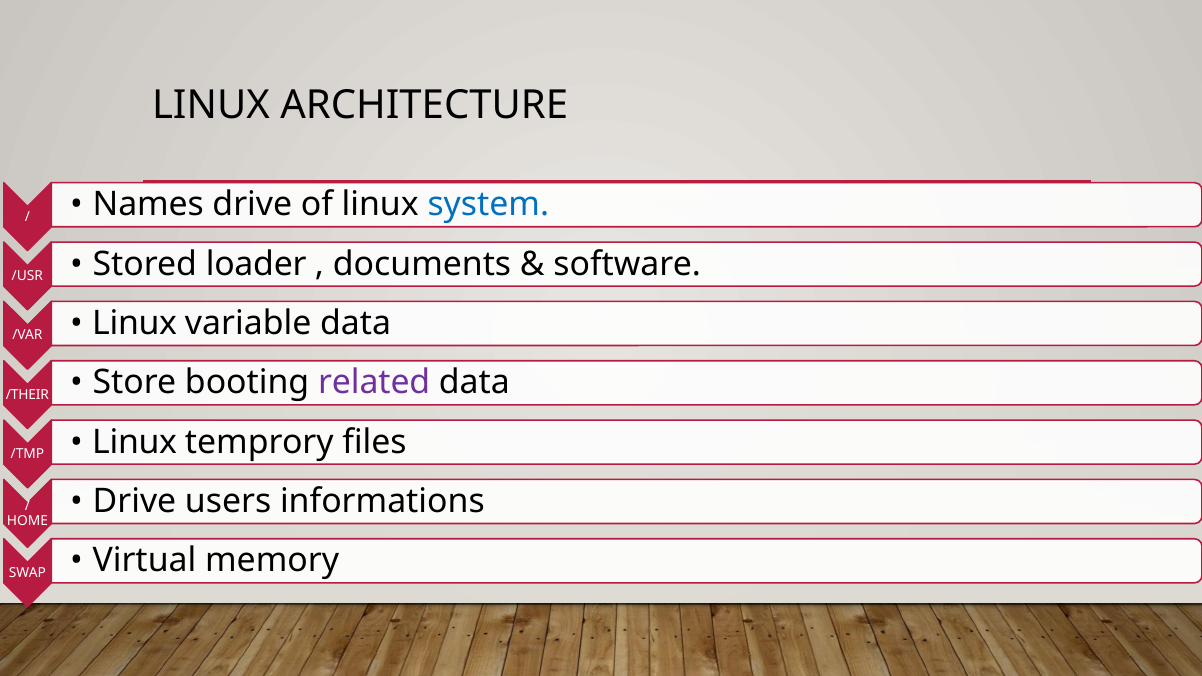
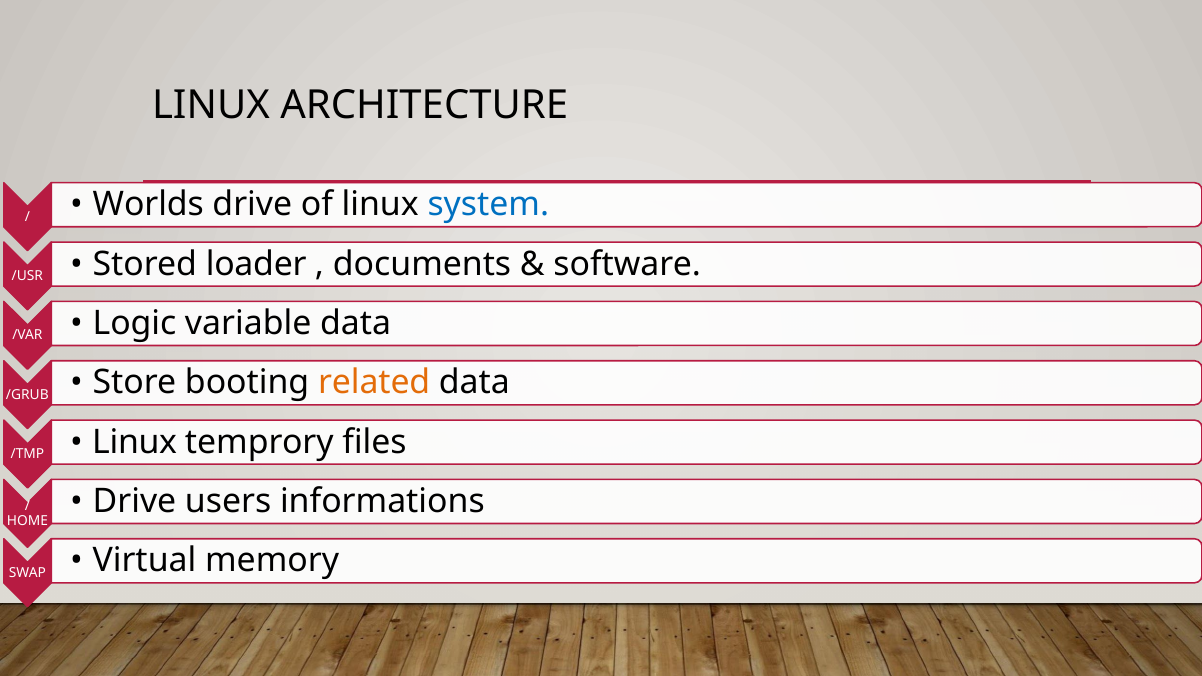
Names: Names -> Worlds (148, 205)
Linux: Linux -> Logic (134, 323)
/THEIR: /THEIR -> /GRUB (27, 395)
related colour: purple -> orange (374, 383)
